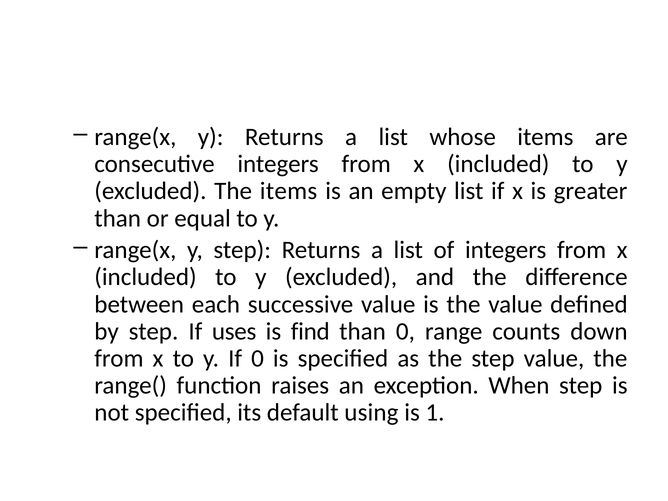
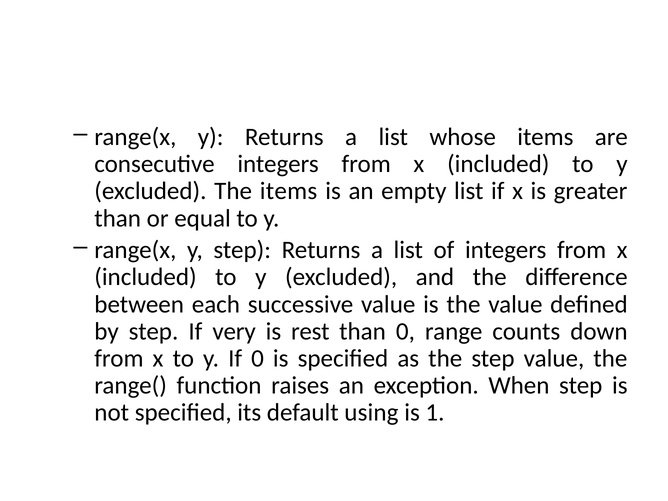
uses: uses -> very (234, 331)
find: find -> rest (310, 331)
